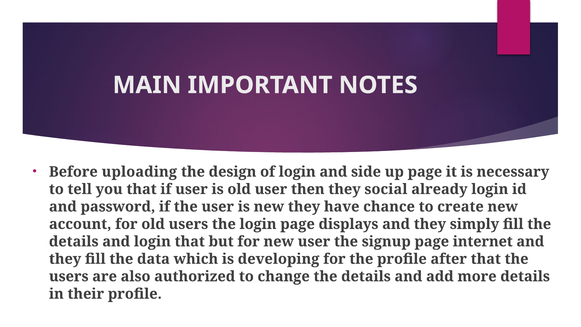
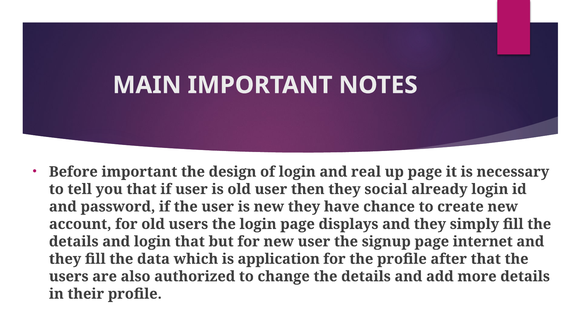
Before uploading: uploading -> important (139, 172)
side: side -> real (366, 172)
developing: developing -> application (279, 259)
